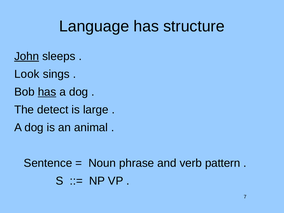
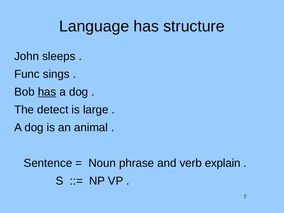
John underline: present -> none (27, 56)
Look: Look -> Func (27, 74)
pattern: pattern -> explain (223, 163)
